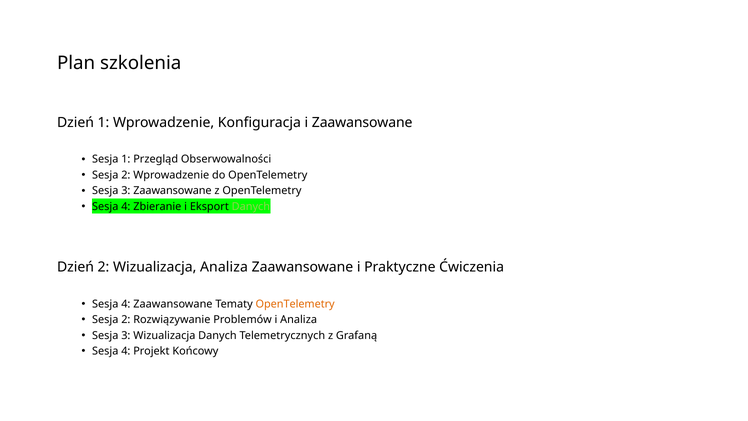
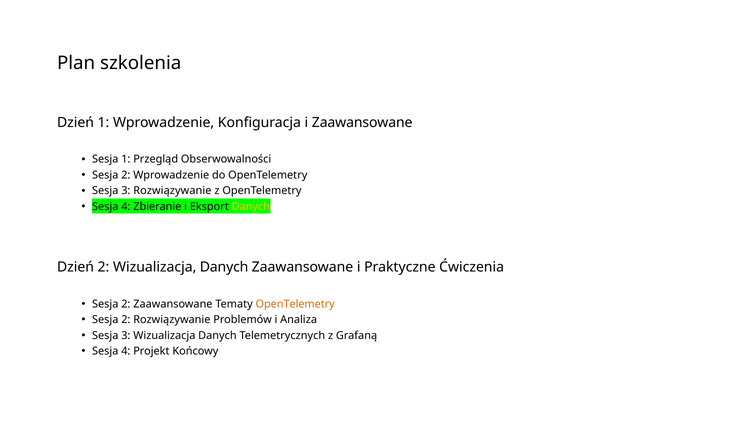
3 Zaawansowane: Zaawansowane -> Rozwiązywanie (172, 191)
Danych colour: light green -> yellow (251, 206)
2 Wizualizacja Analiza: Analiza -> Danych (224, 267)
4: 4 -> 2 (126, 304)
